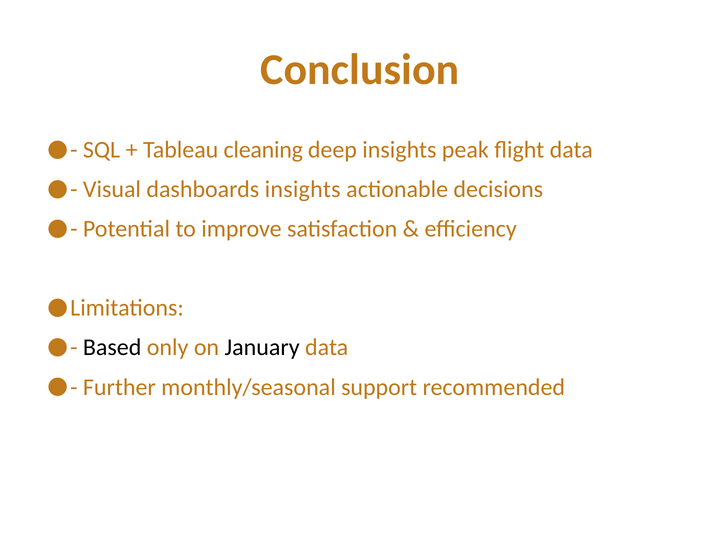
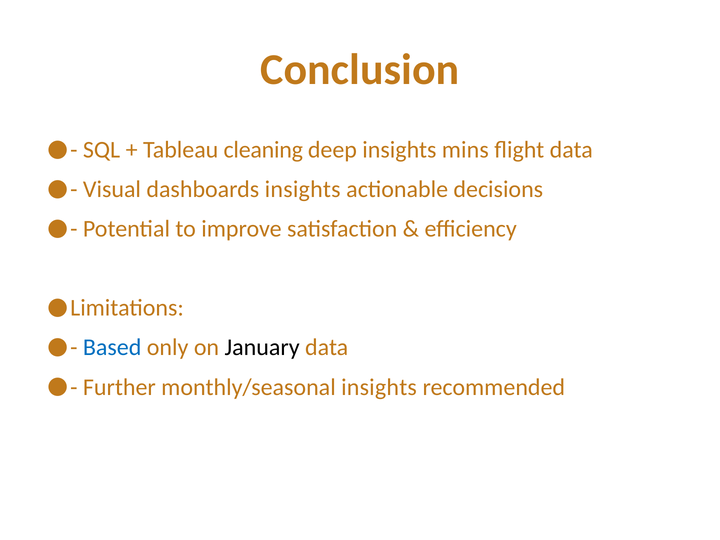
peak: peak -> mins (465, 150)
Based colour: black -> blue (112, 348)
monthly/seasonal support: support -> insights (379, 387)
